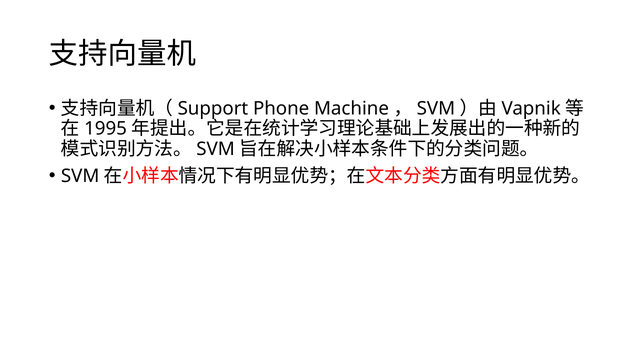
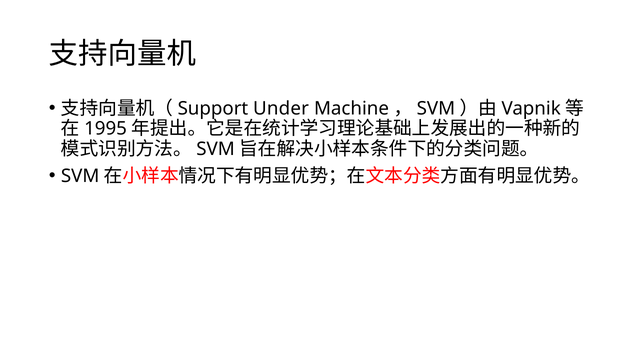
Phone: Phone -> Under (281, 109)
